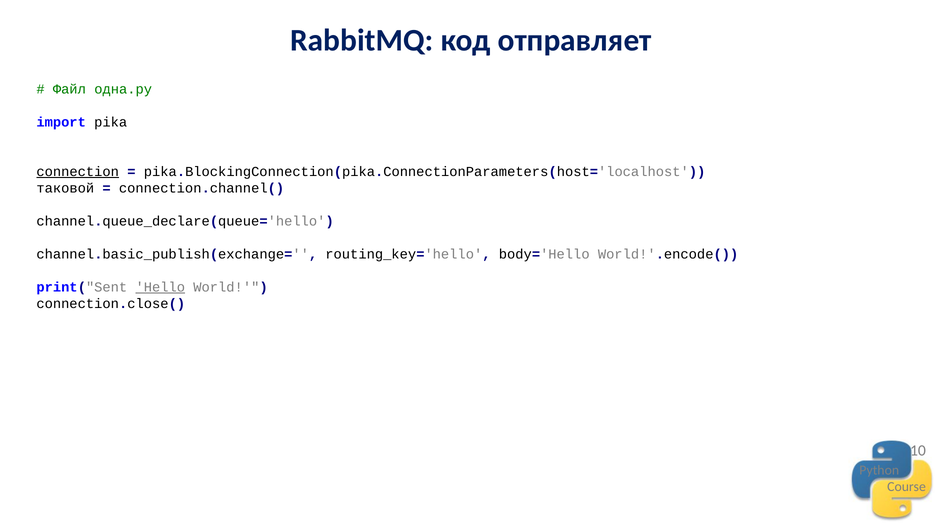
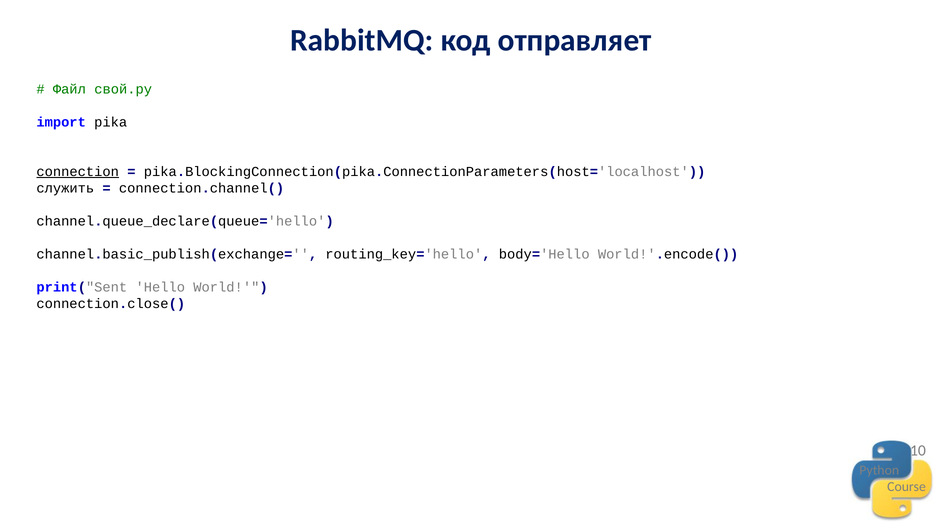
одна.py: одна.py -> свой.py (123, 89)
таковой: таковой -> служить (65, 188)
Hello underline: present -> none (160, 287)
